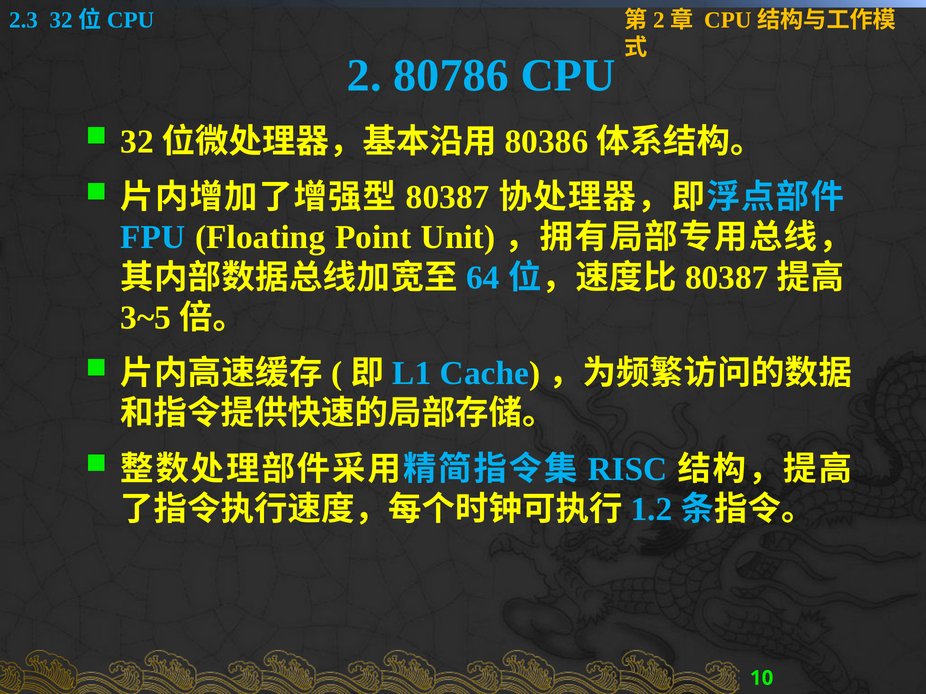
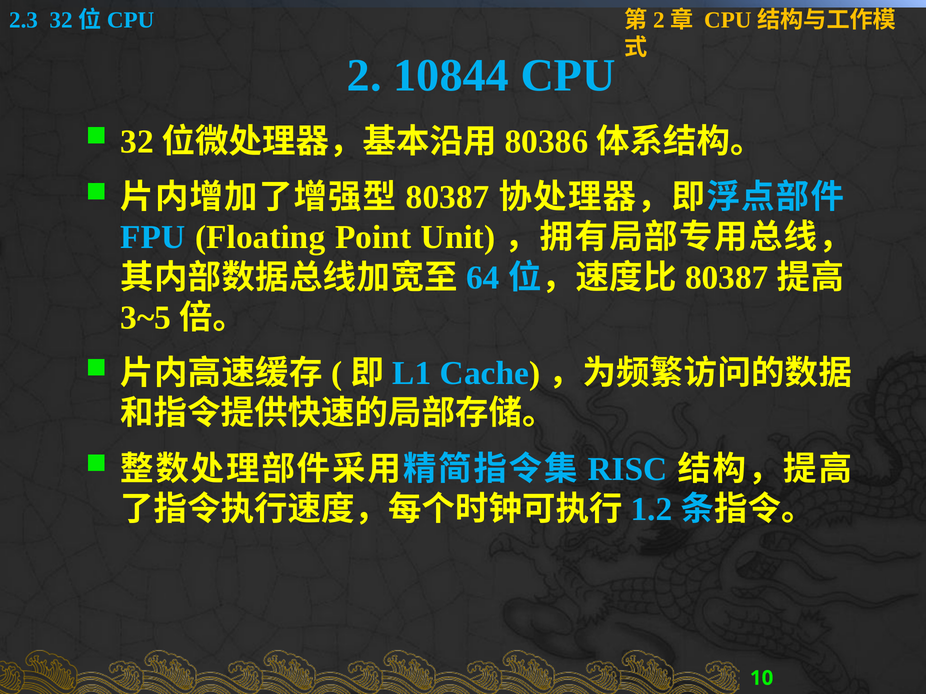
80786: 80786 -> 10844 (451, 75)
